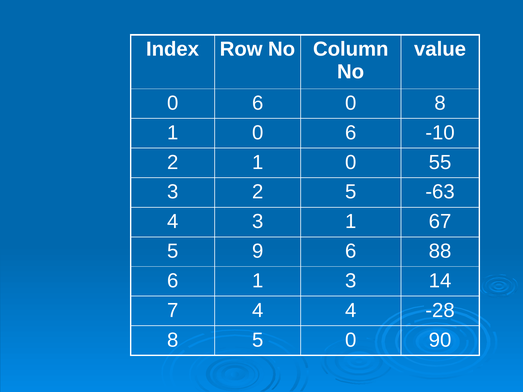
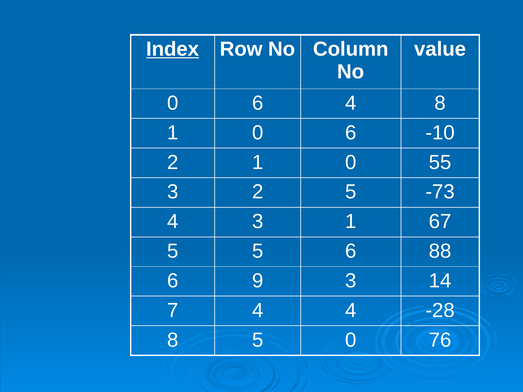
Index underline: none -> present (173, 49)
6 0: 0 -> 4 (351, 103)
-63: -63 -> -73 (440, 192)
5 9: 9 -> 5 (258, 251)
6 1: 1 -> 9 (258, 281)
90: 90 -> 76 (440, 340)
